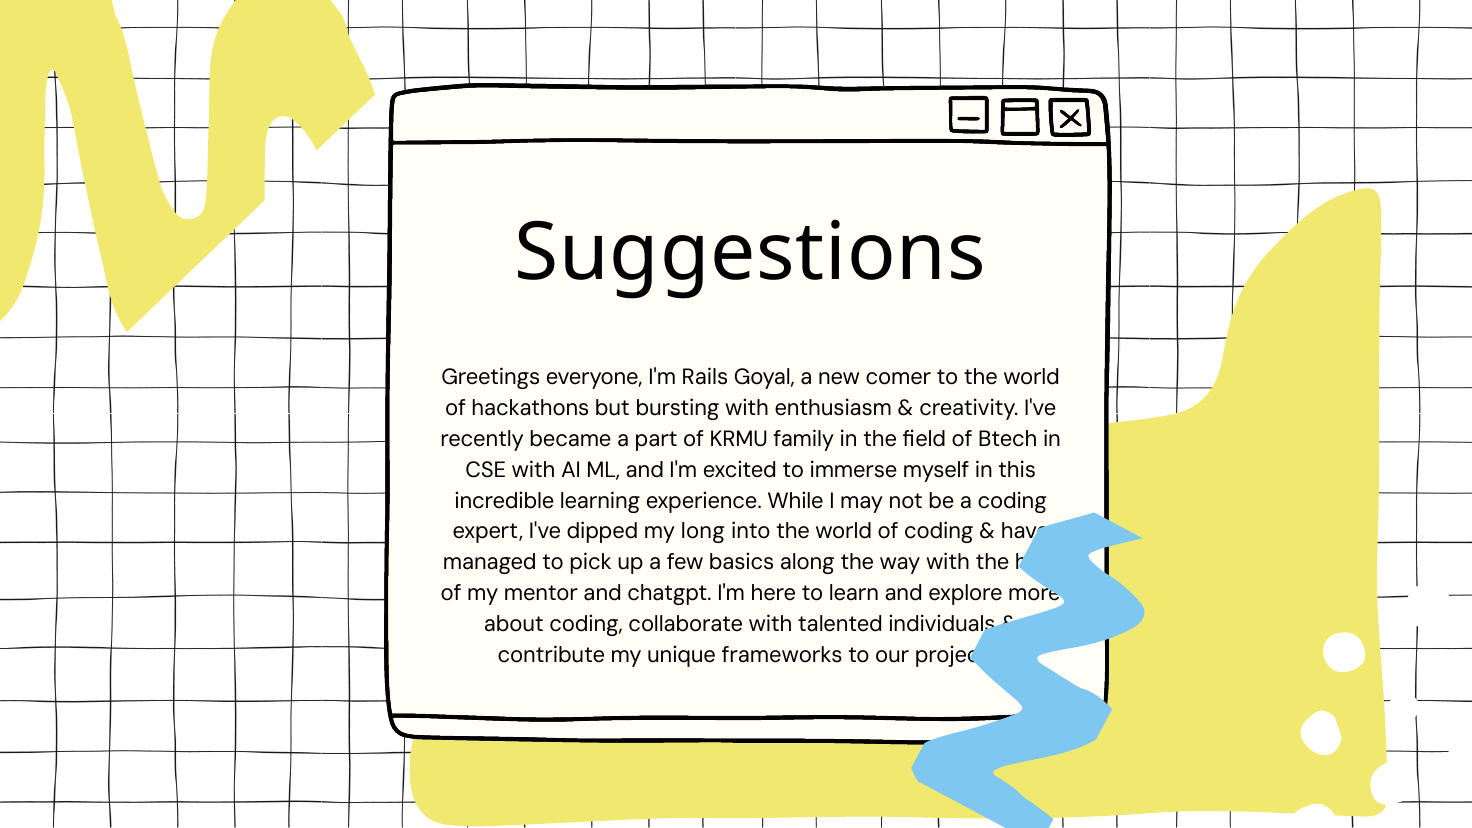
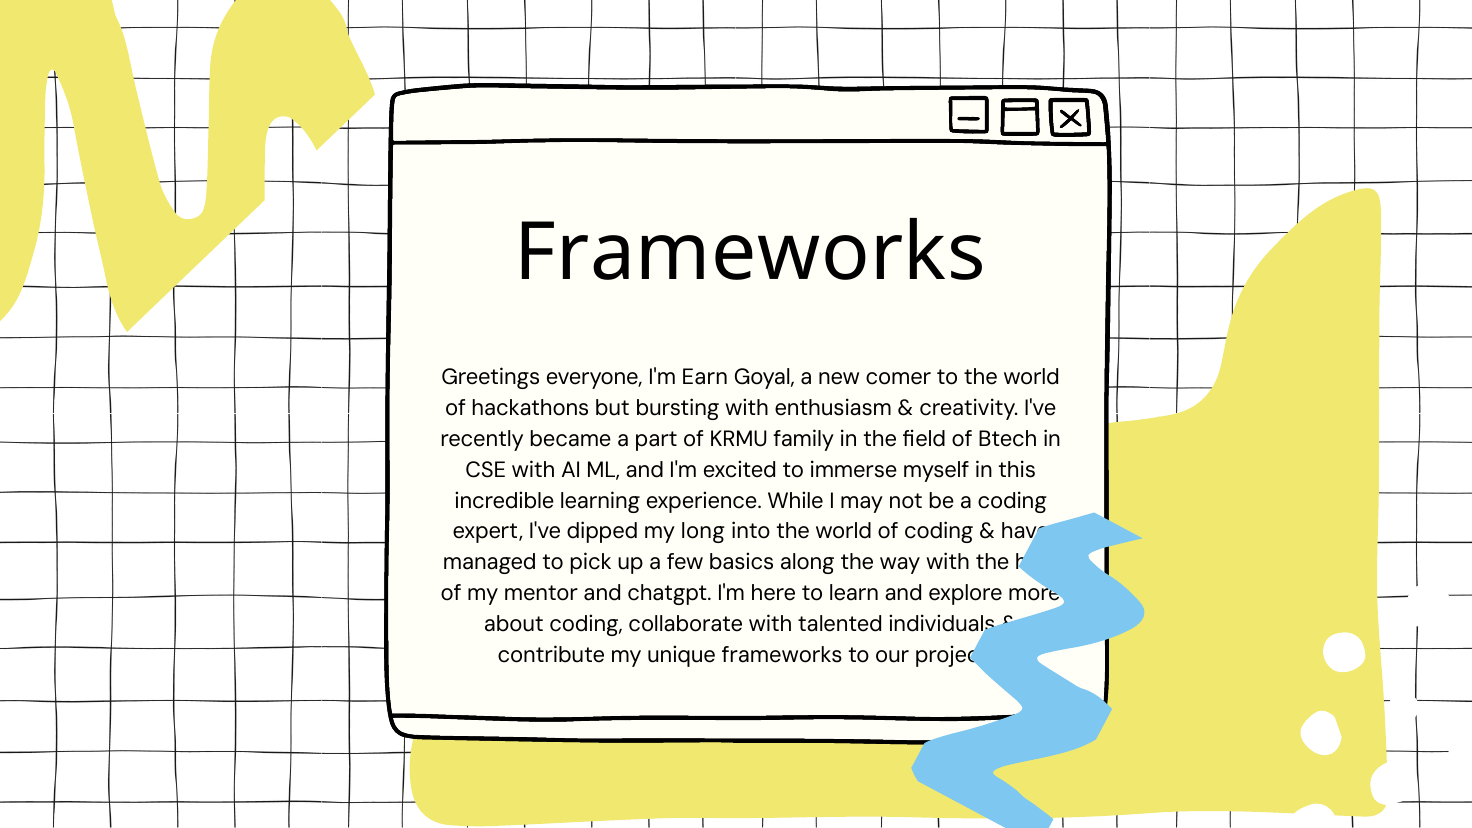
Suggestions: Suggestions -> Frameworks (750, 253)
Rails: Rails -> Earn (705, 377)
